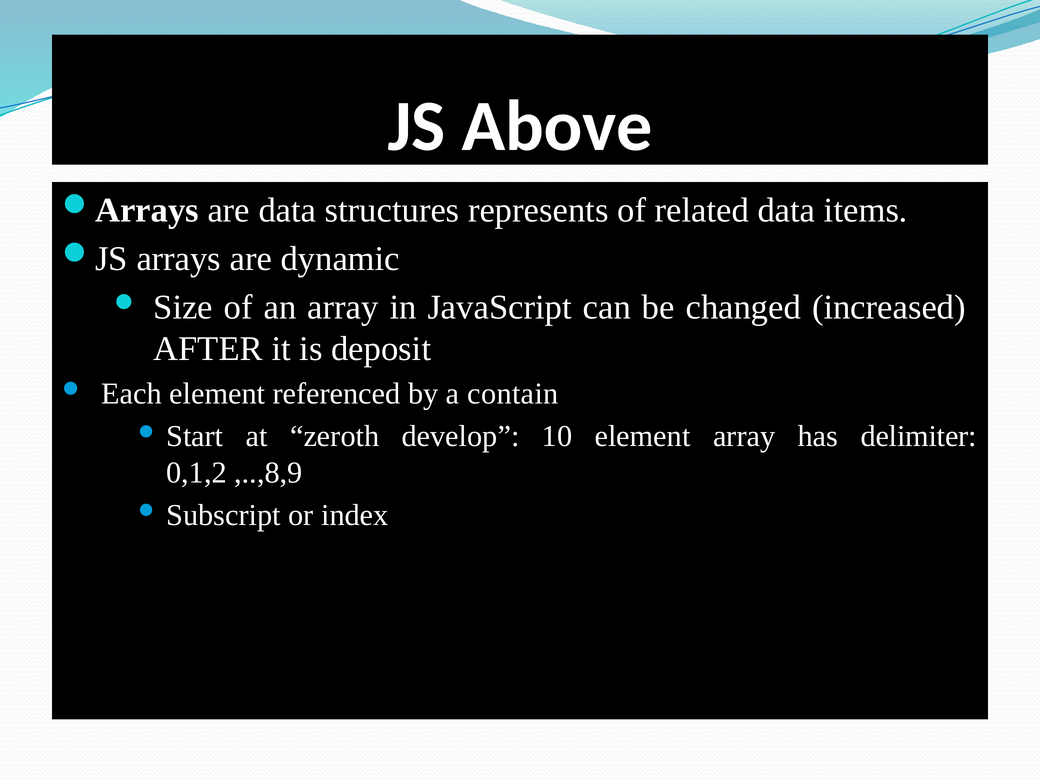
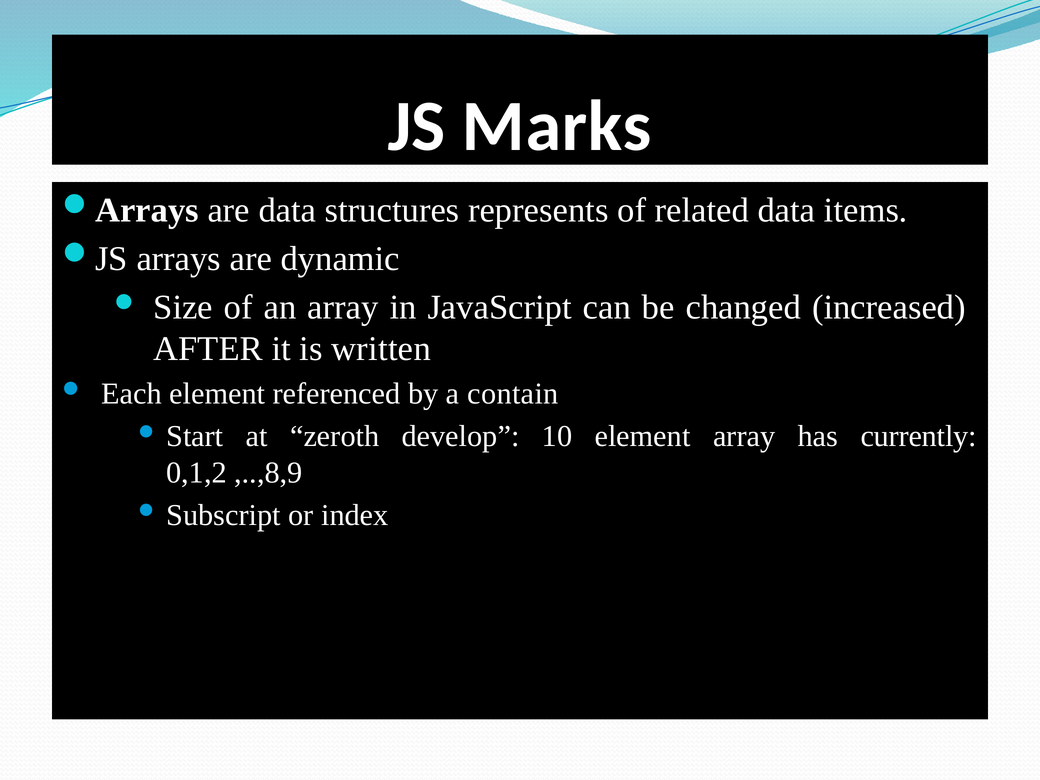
Above: Above -> Marks (557, 126)
deposit: deposit -> written (381, 349)
delimiter: delimiter -> currently (919, 436)
